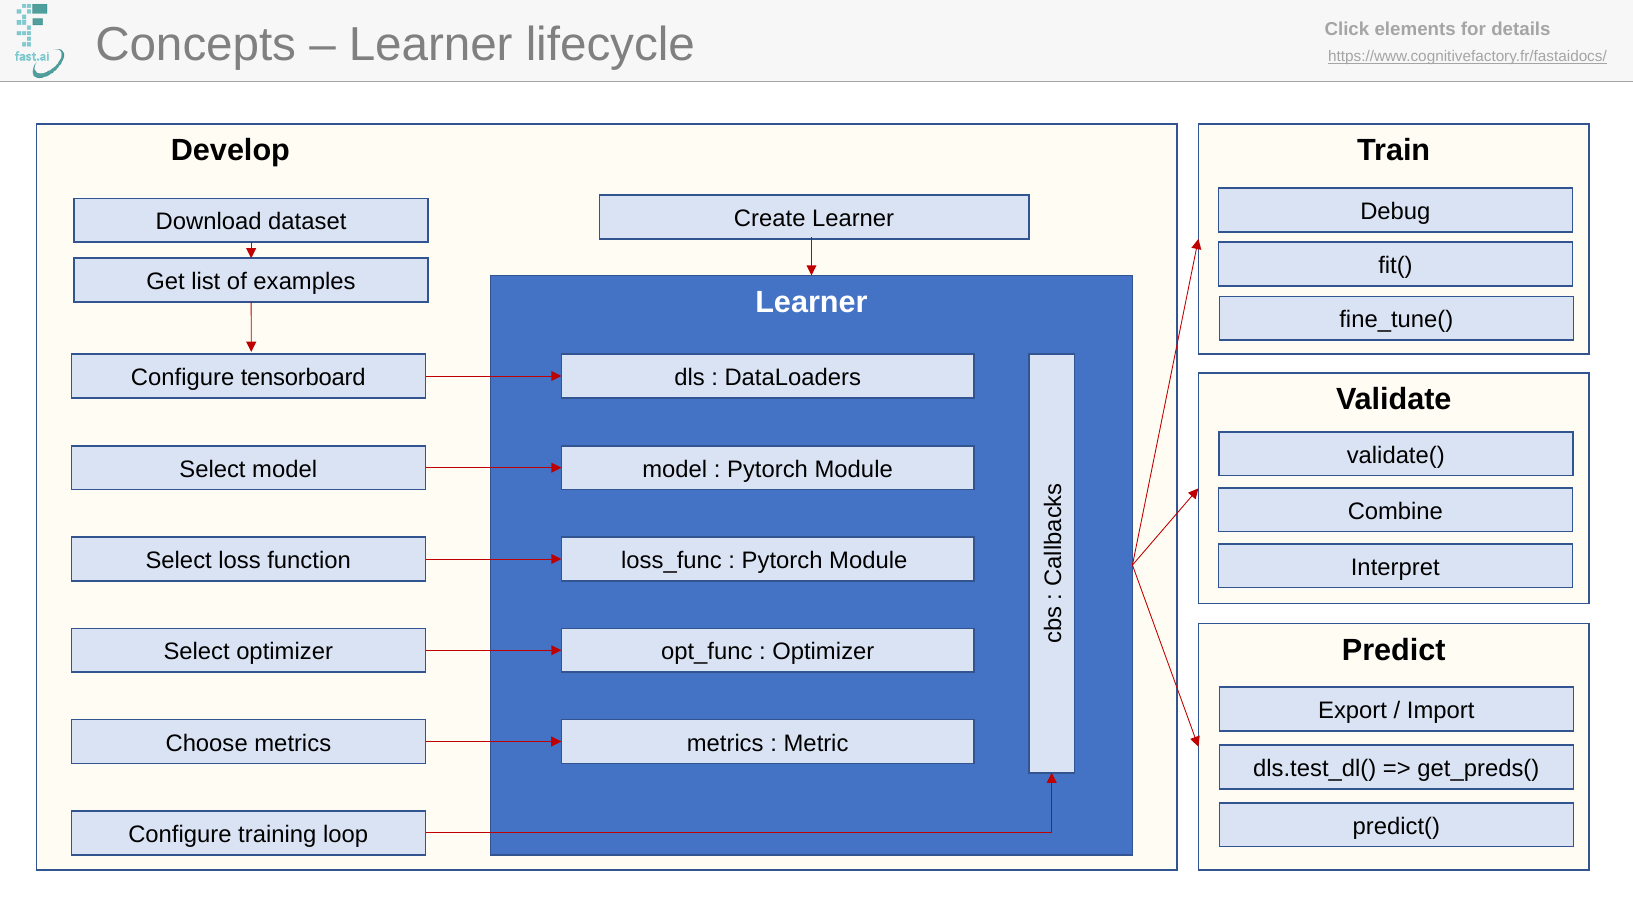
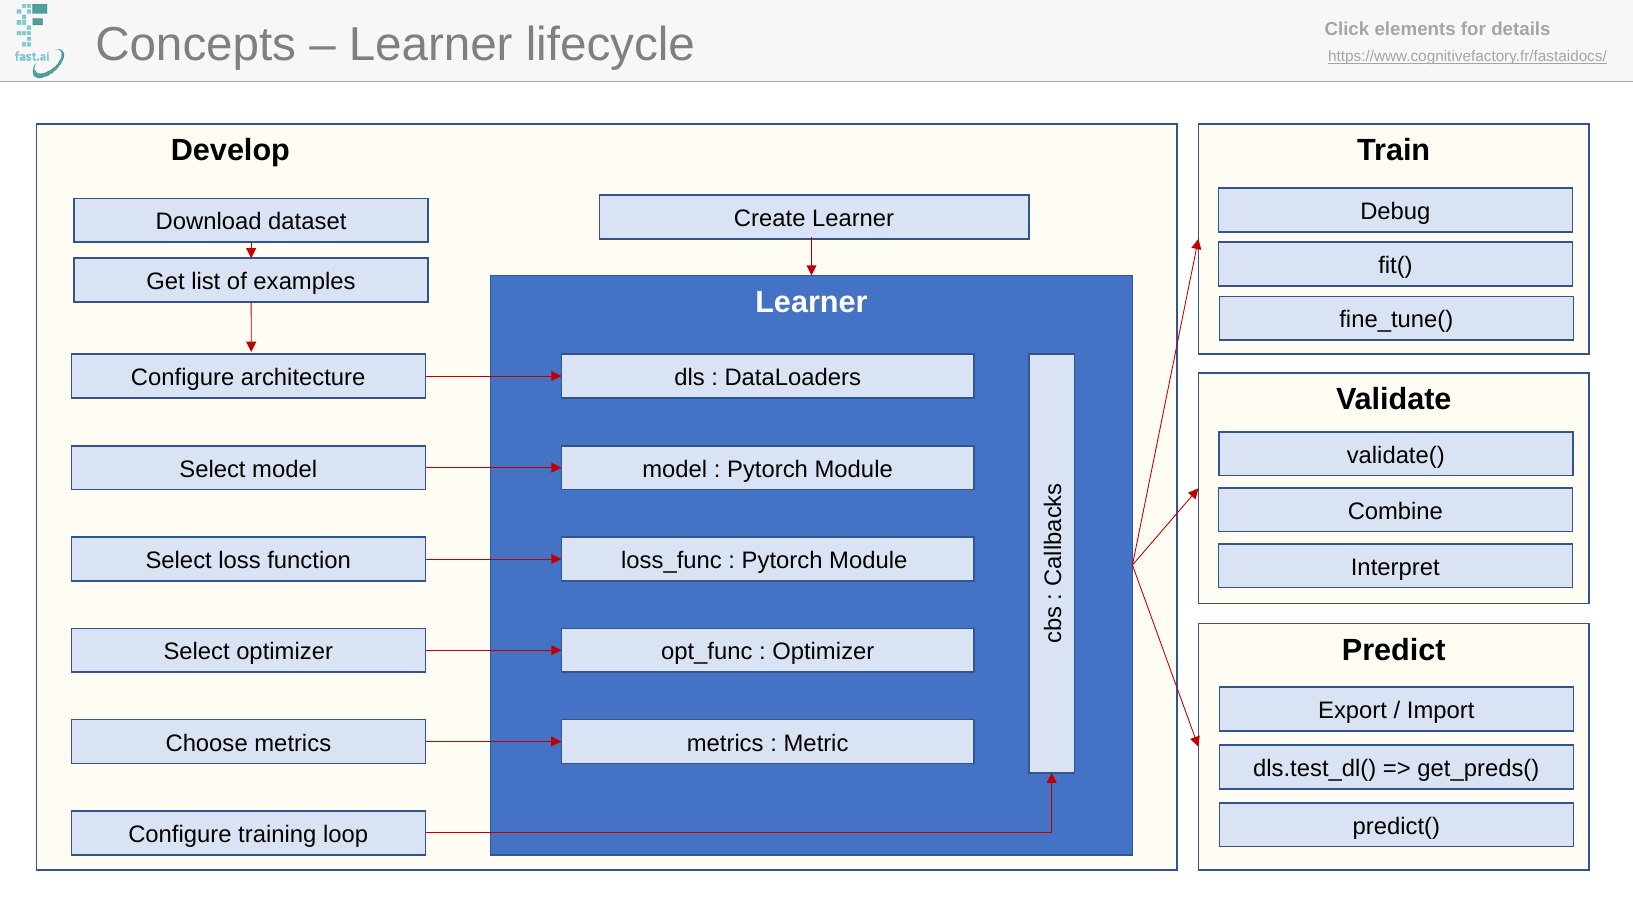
tensorboard: tensorboard -> architecture (303, 378)
